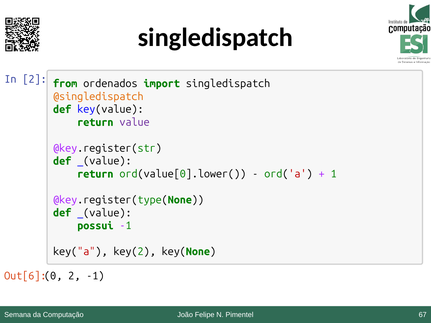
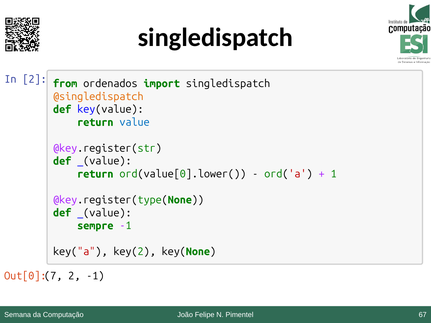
value colour: purple -> blue (135, 122)
possui: possui -> sempre (95, 226)
Out[6: Out[6 -> Out[0 (25, 276)
0: 0 -> 7 (53, 276)
